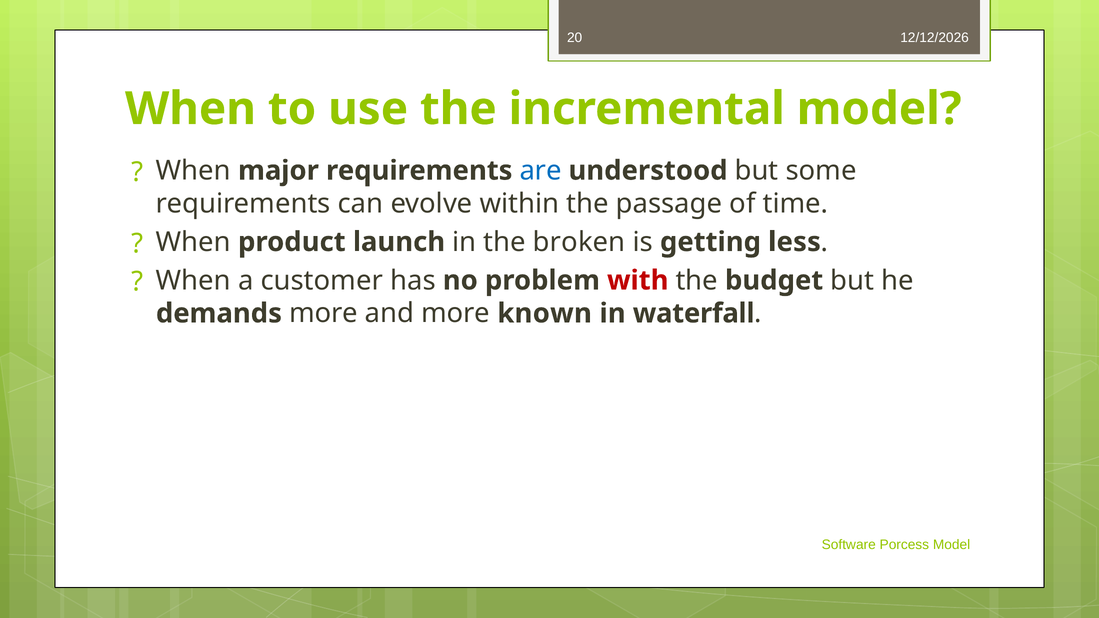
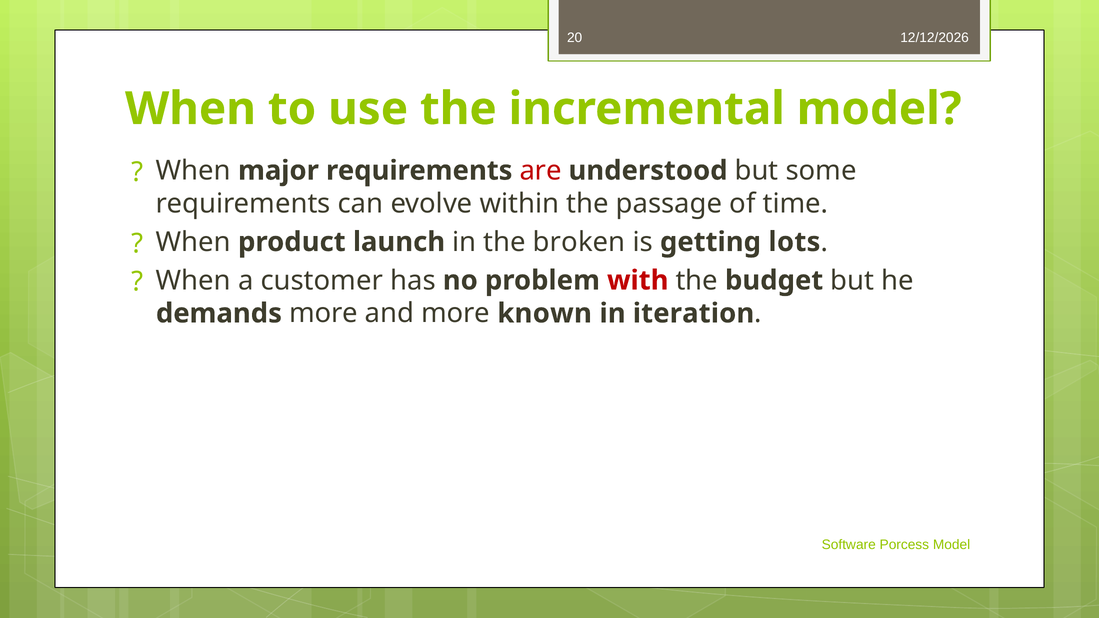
are colour: blue -> red (541, 171)
less: less -> lots (794, 242)
waterfall: waterfall -> iteration (694, 313)
